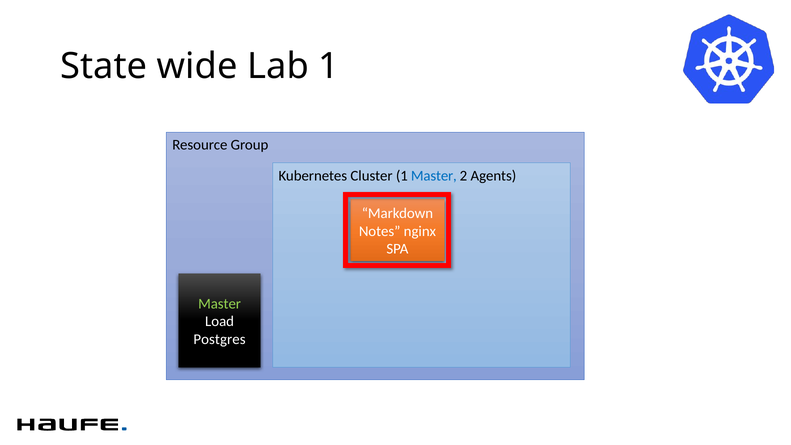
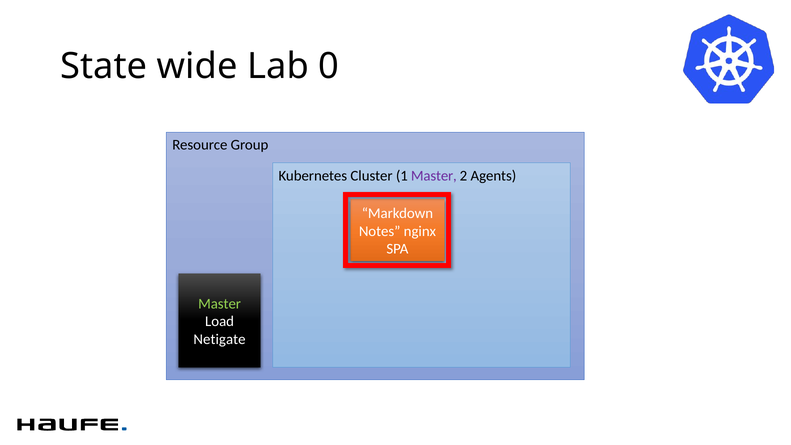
Lab 1: 1 -> 0 (329, 66)
Master colour: blue -> purple (434, 176)
Postgres: Postgres -> Netigate (220, 339)
